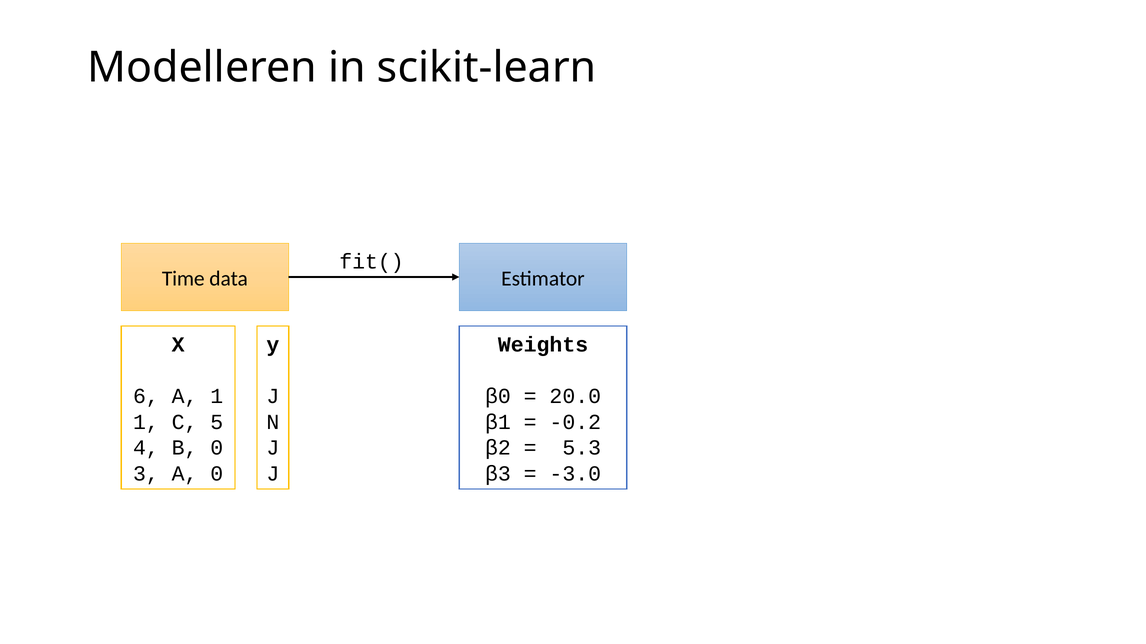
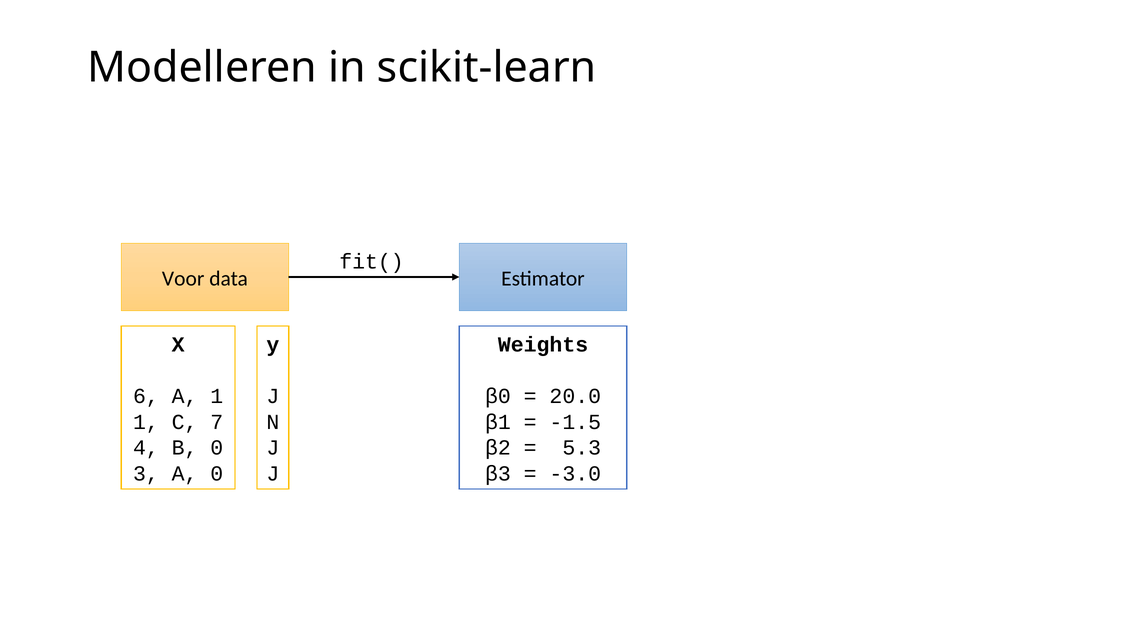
Time: Time -> Voor (183, 279)
5: 5 -> 7 (217, 422)
-0.2: -0.2 -> -1.5 (575, 422)
